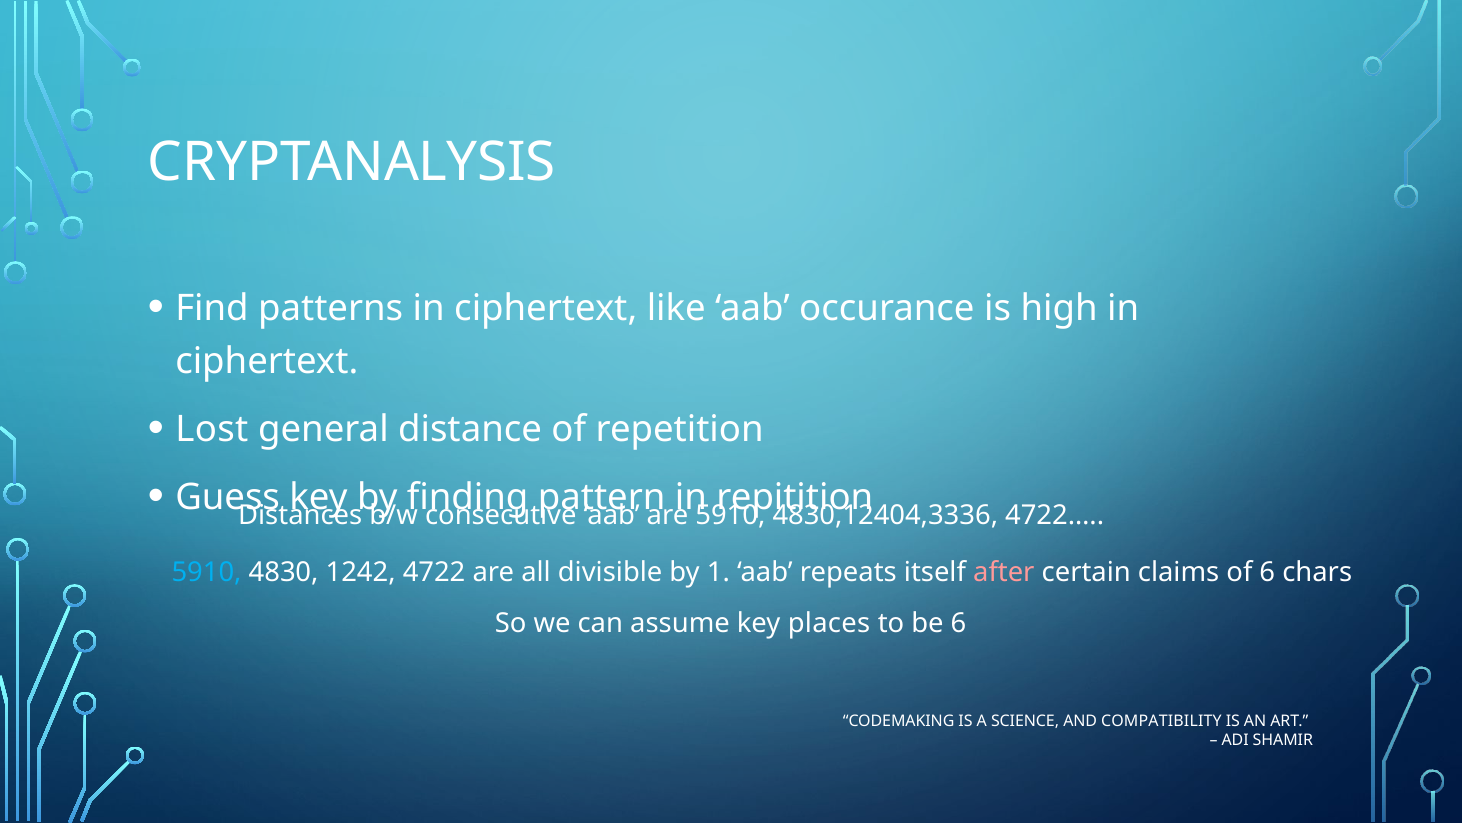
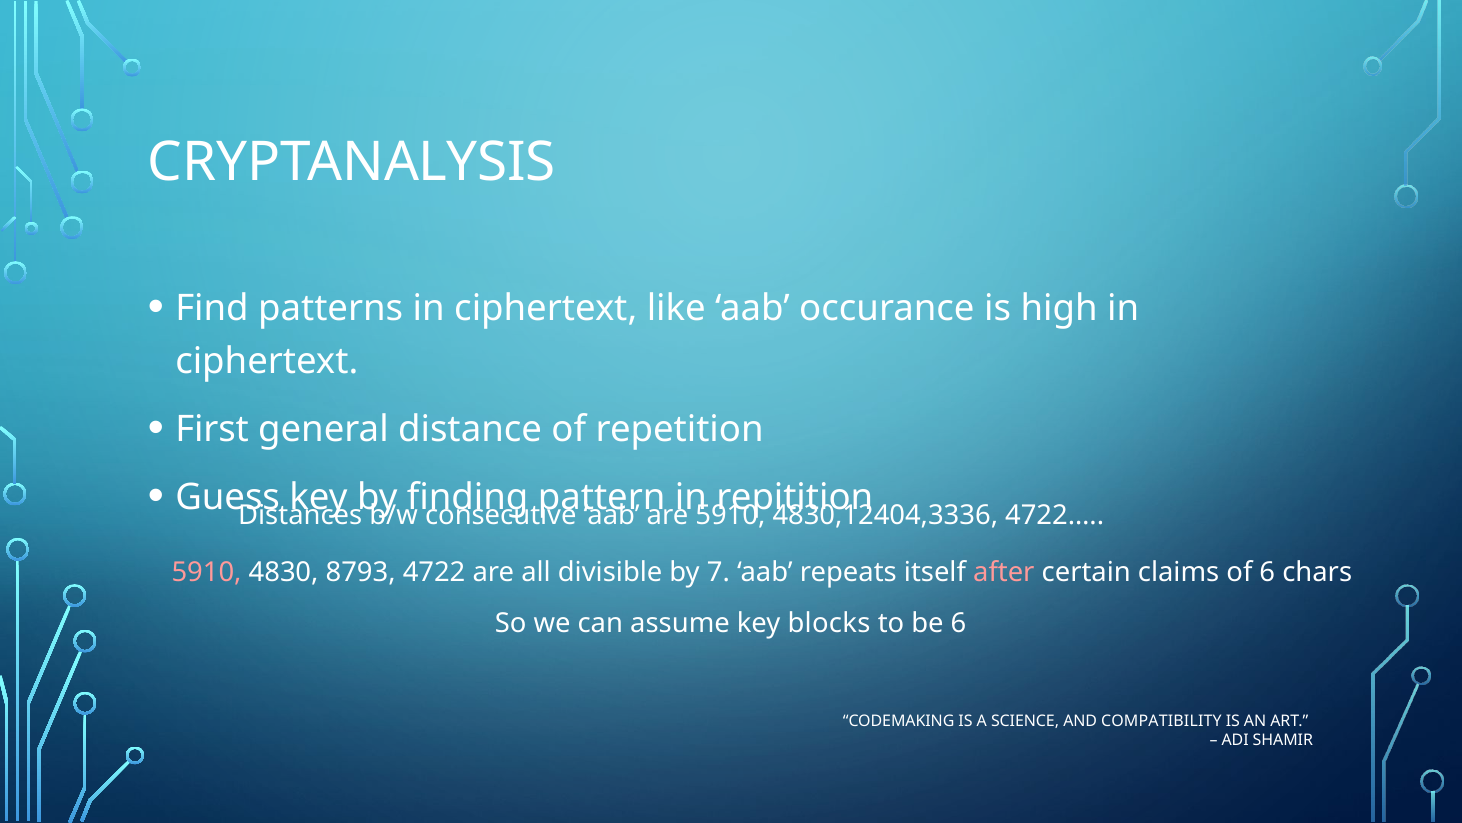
Lost: Lost -> First (212, 429)
5910 colour: light blue -> pink (207, 572)
1242: 1242 -> 8793 (361, 572)
1: 1 -> 7 (718, 572)
places: places -> blocks (829, 623)
